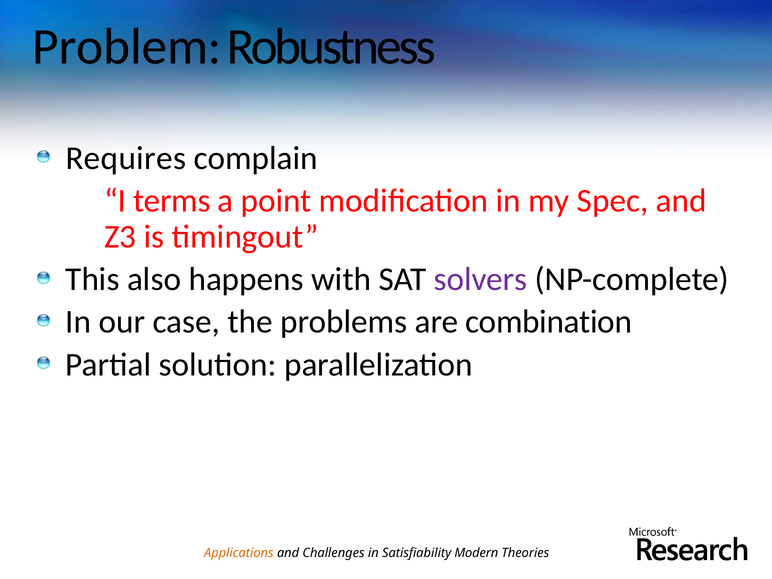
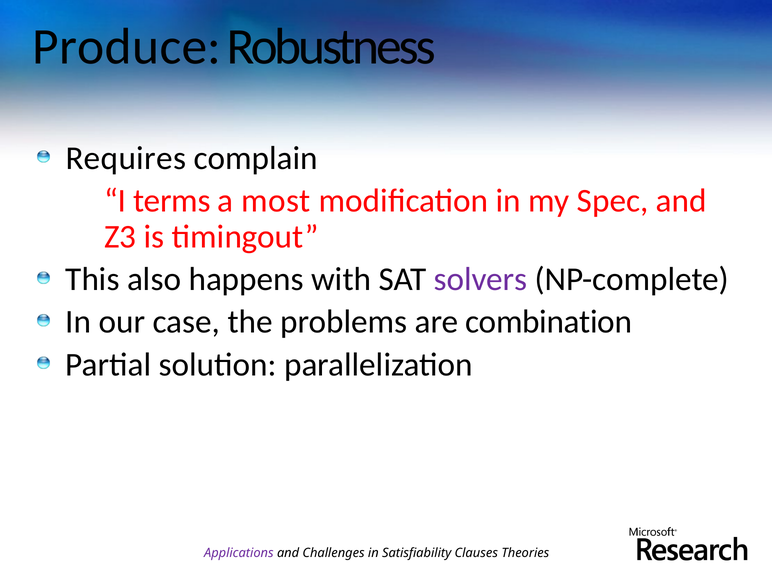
Problem: Problem -> Produce (127, 47)
point: point -> most (276, 201)
Applications colour: orange -> purple (239, 553)
Modern: Modern -> Clauses (476, 553)
